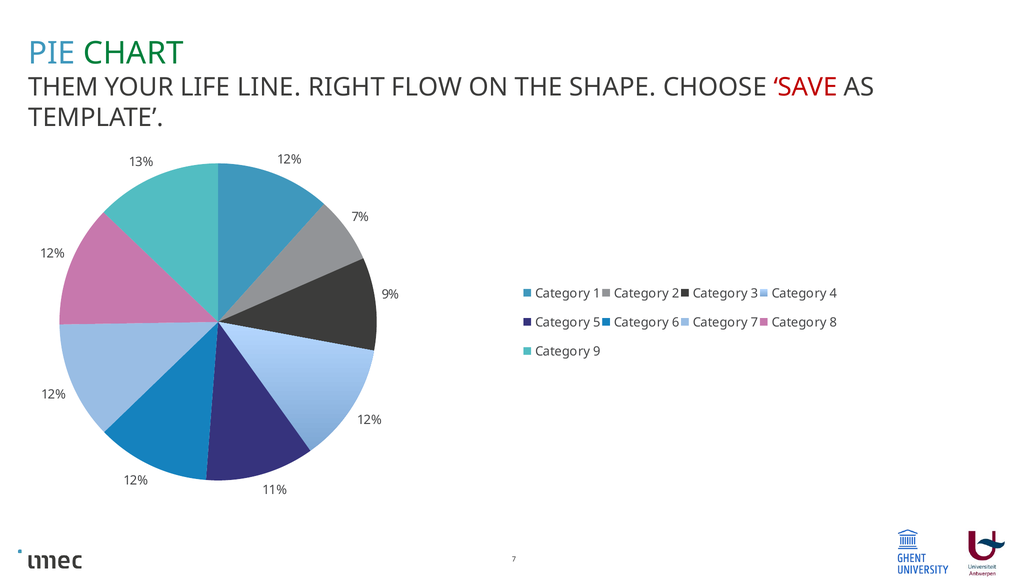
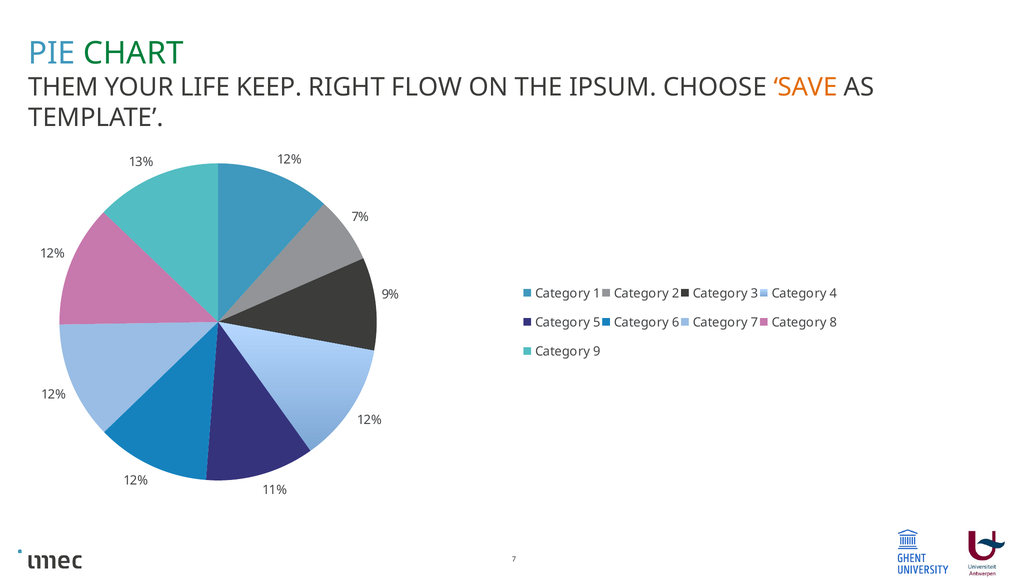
LINE: LINE -> KEEP (269, 87)
SHAPE: SHAPE -> IPSUM (613, 87)
SAVE colour: red -> orange (806, 87)
